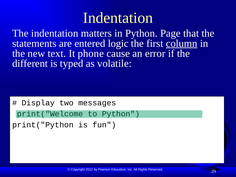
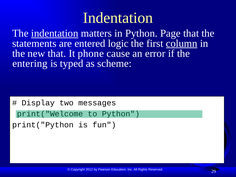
indentation underline: none -> present (55, 33)
new text: text -> that (57, 53)
different: different -> entering (30, 64)
volatile: volatile -> scheme (114, 64)
